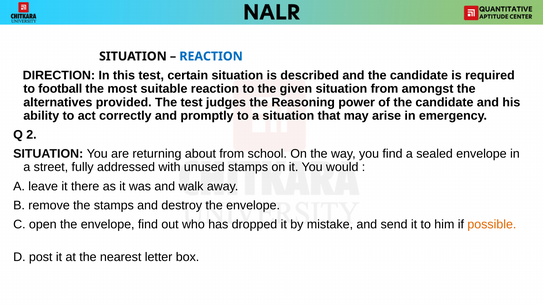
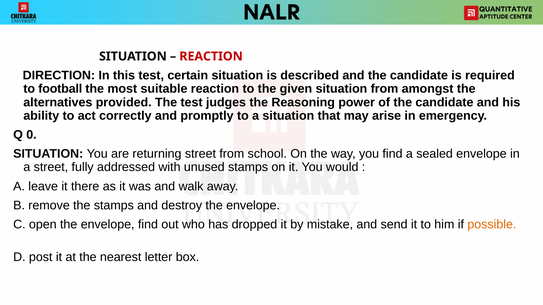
REACTION colour: blue -> red (211, 56)
2: 2 -> 0 (31, 135)
returning about: about -> street (200, 154)
